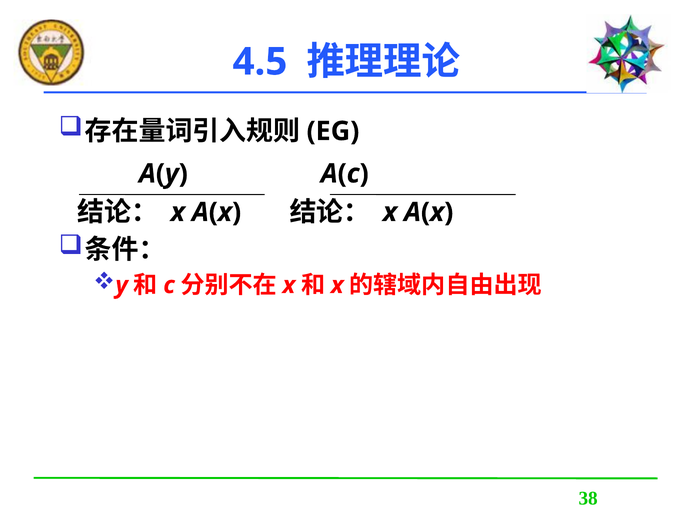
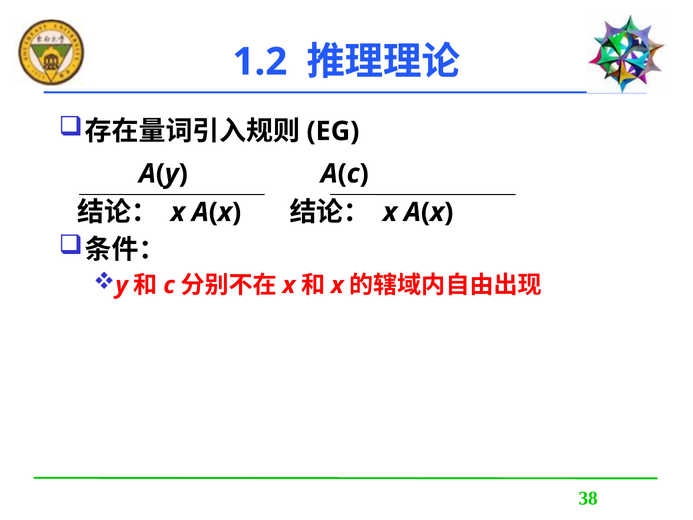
4.5: 4.5 -> 1.2 (260, 62)
